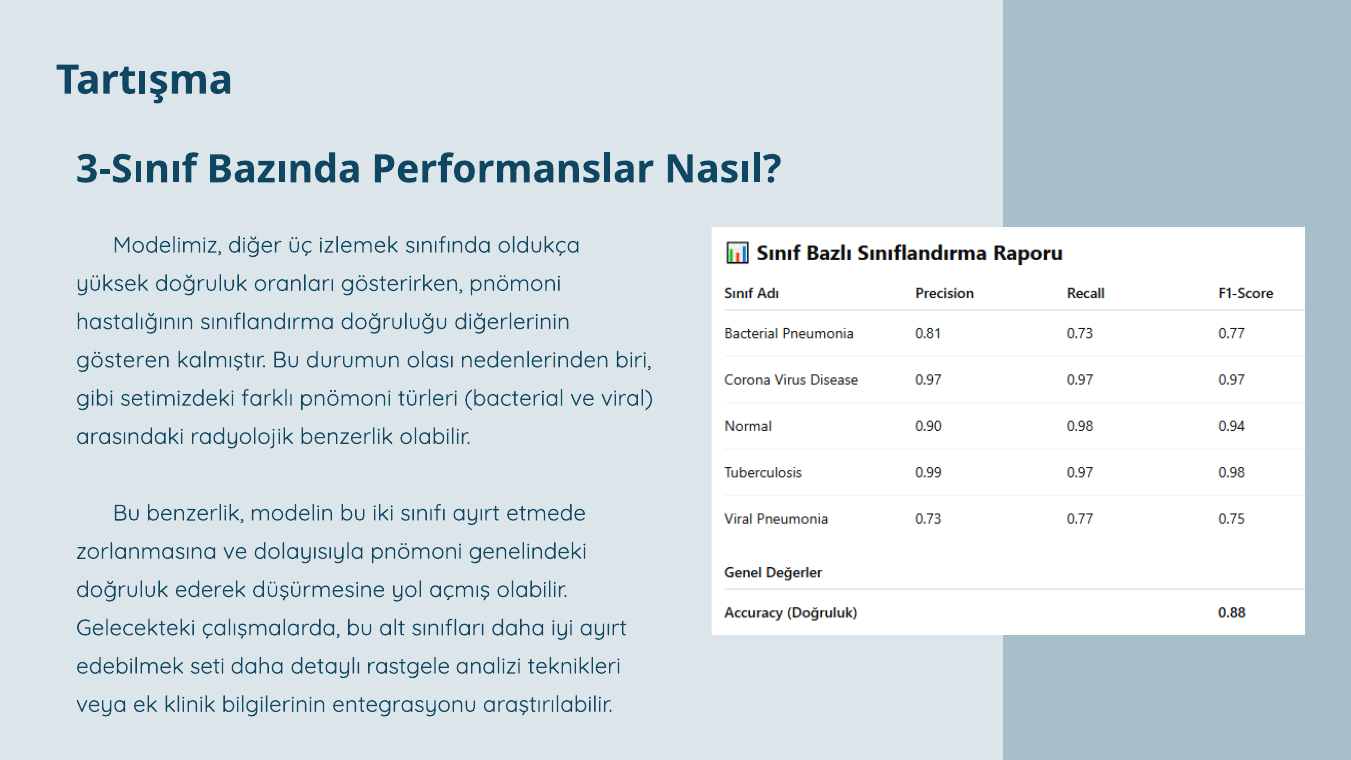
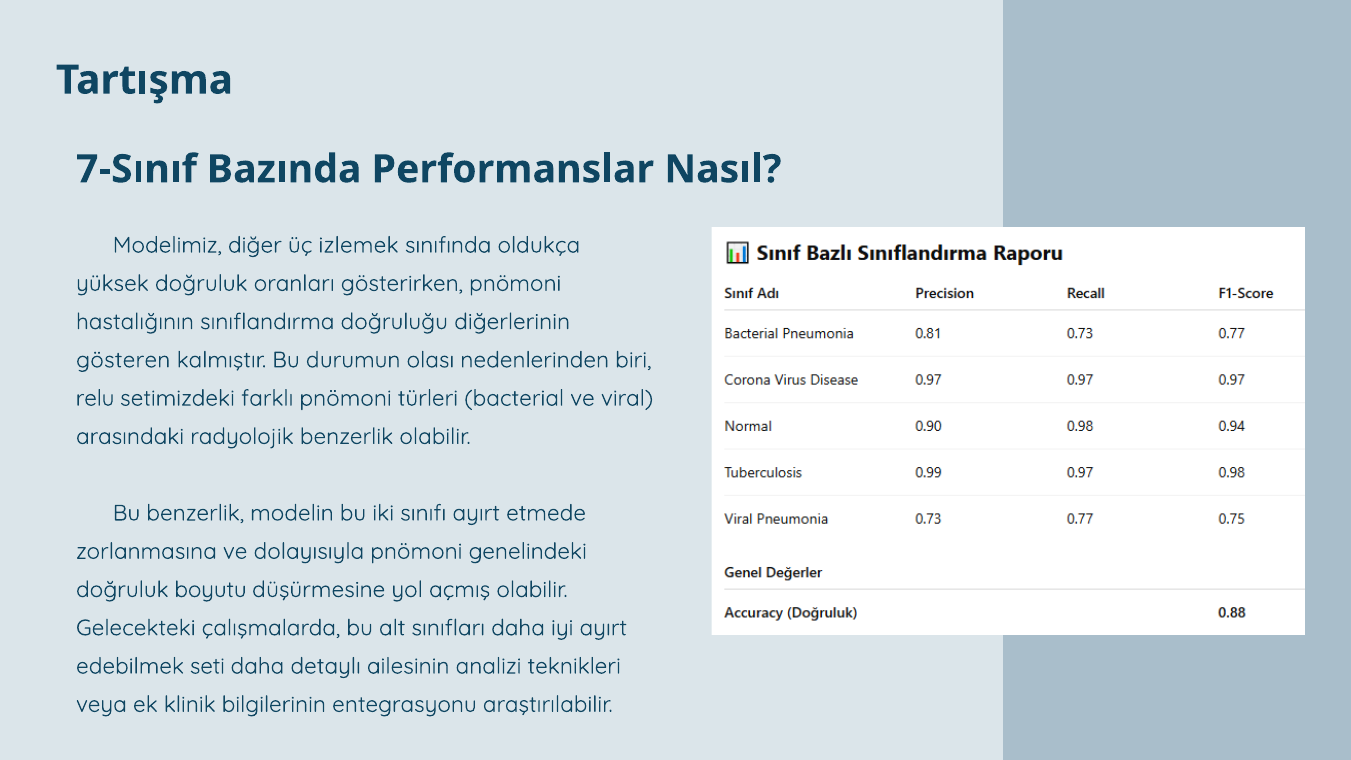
3-Sınıf: 3-Sınıf -> 7-Sınıf (136, 169)
gibi: gibi -> relu (95, 398)
ederek: ederek -> boyutu (211, 590)
rastgele: rastgele -> ailesinin (408, 666)
